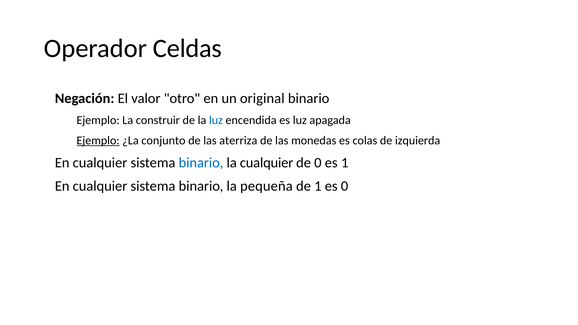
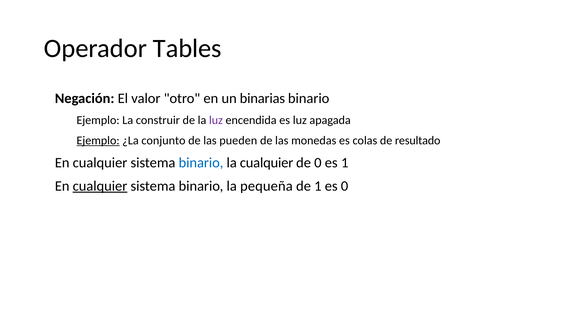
Celdas: Celdas -> Tables (187, 49)
original: original -> binarias (262, 98)
luz colour: blue -> purple (216, 120)
aterriza: aterriza -> pueden (238, 141)
izquierda: izquierda -> resultado (418, 141)
cualquier underline: none -> present (100, 186)
